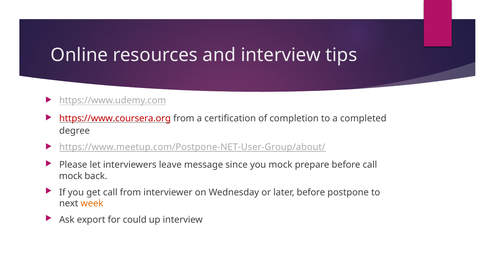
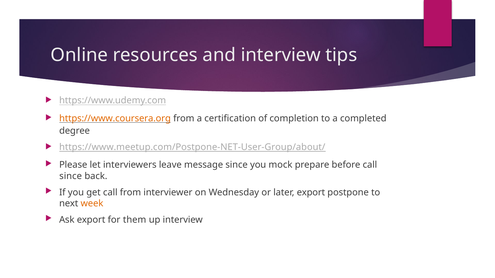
https://www.coursera.org colour: red -> orange (115, 118)
mock: mock -> since (71, 176)
later before: before -> export (311, 193)
could: could -> them (135, 220)
